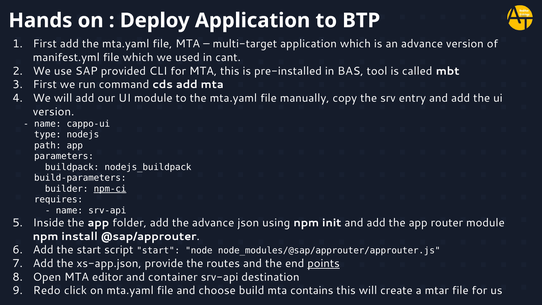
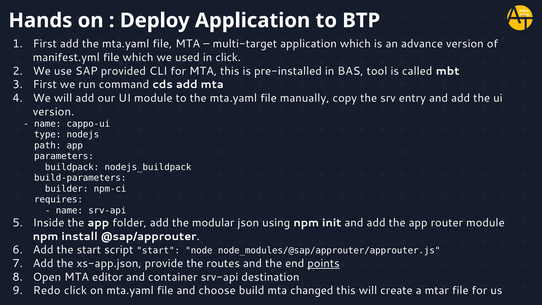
in cant: cant -> click (228, 57)
npm-ci underline: present -> none (110, 189)
the advance: advance -> modular (213, 223)
contains: contains -> changed (312, 291)
